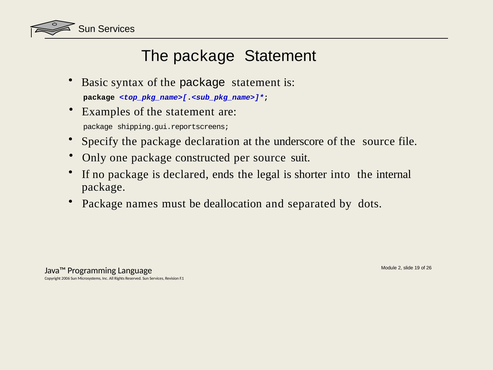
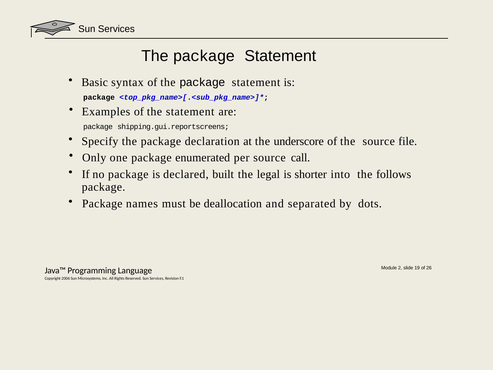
constructed: constructed -> enumerated (203, 157)
suit: suit -> call (301, 157)
ends: ends -> built (223, 174)
internal: internal -> follows (394, 174)
